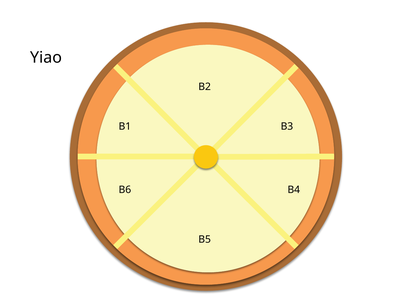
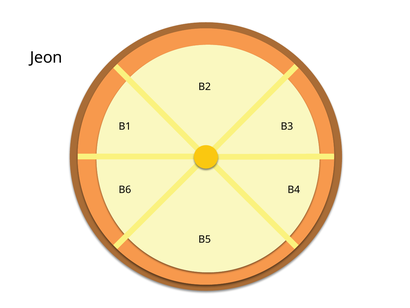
Yiao: Yiao -> Jeon (46, 57)
